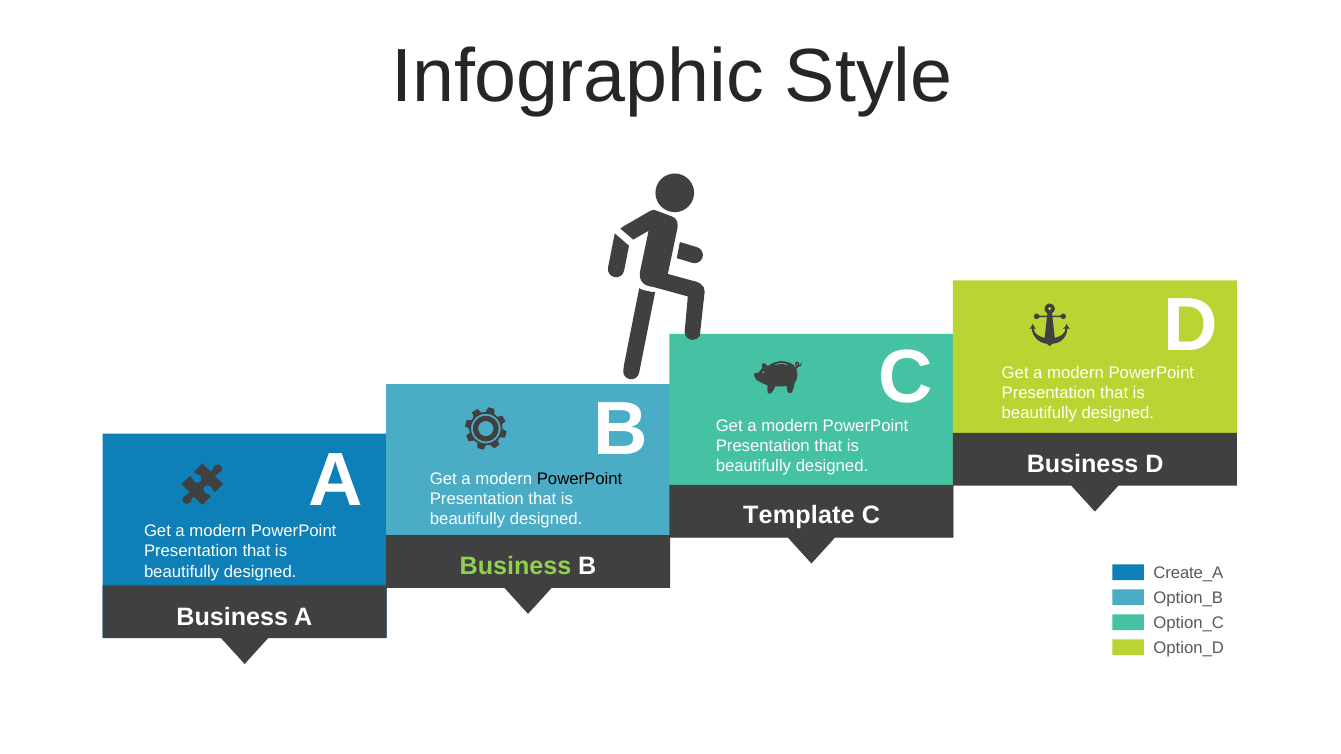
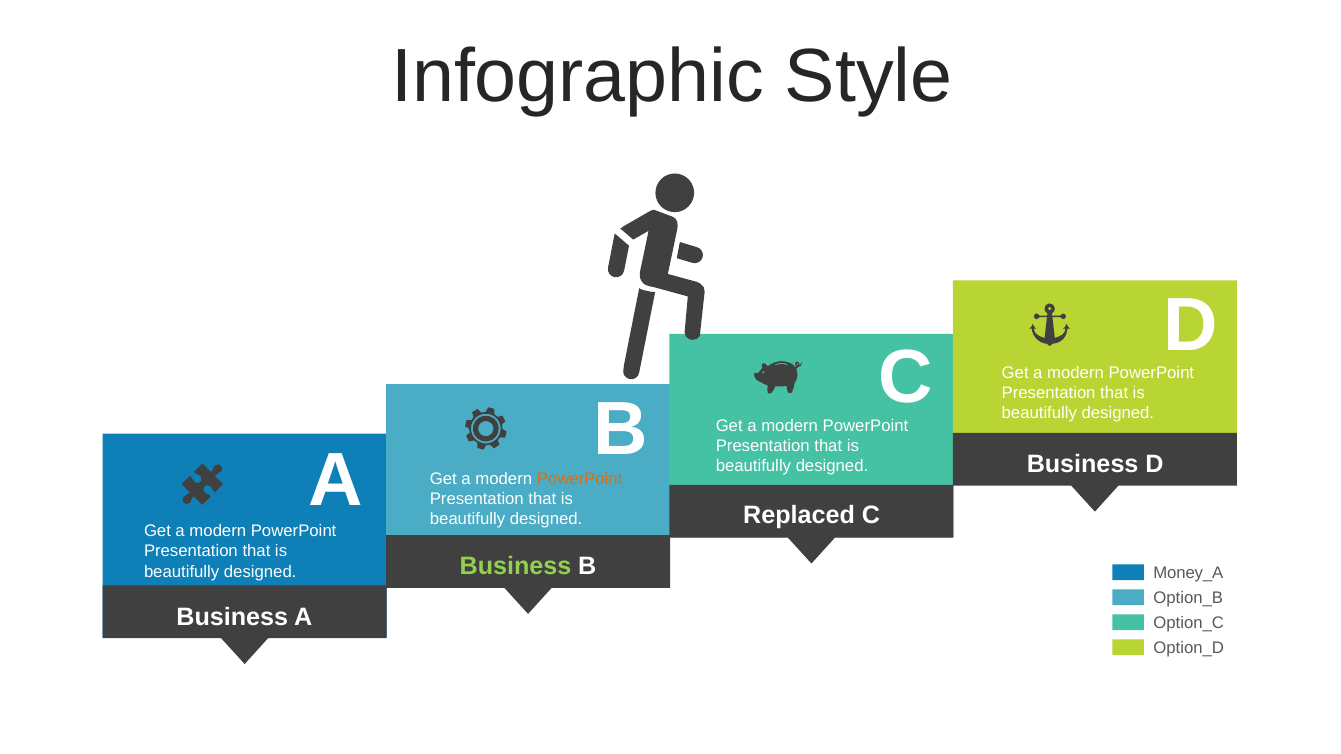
PowerPoint colour: black -> orange (580, 479)
Template: Template -> Replaced (799, 516)
Create_A: Create_A -> Money_A (1188, 573)
